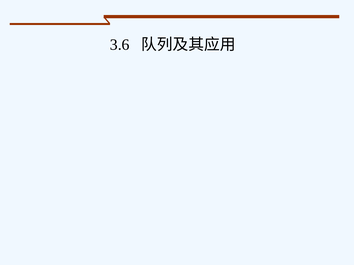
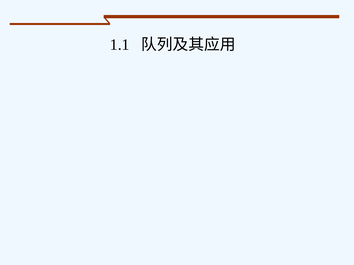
3.6: 3.6 -> 1.1 (120, 45)
